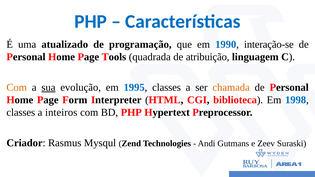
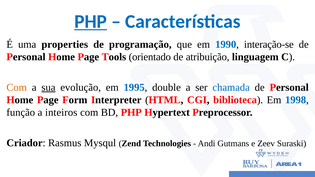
PHP underline: none -> present (91, 21)
atualizado: atualizado -> properties (65, 44)
quadrada: quadrada -> orientado (150, 57)
1995 classes: classes -> double (167, 87)
chamada colour: orange -> blue (231, 87)
classes: classes -> função (21, 113)
